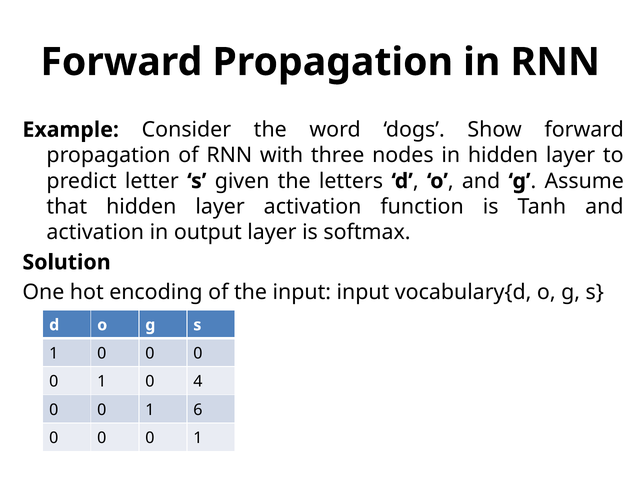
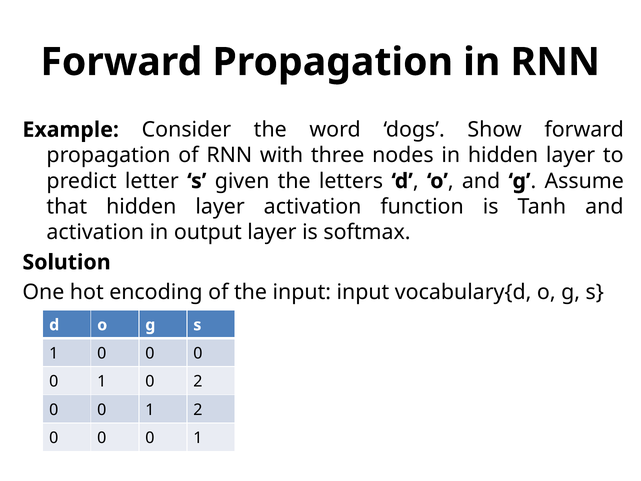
0 4: 4 -> 2 (198, 381)
1 6: 6 -> 2 (198, 410)
